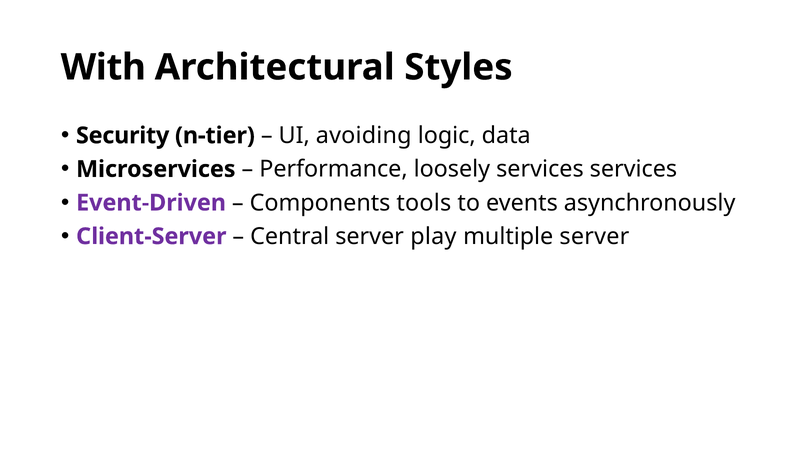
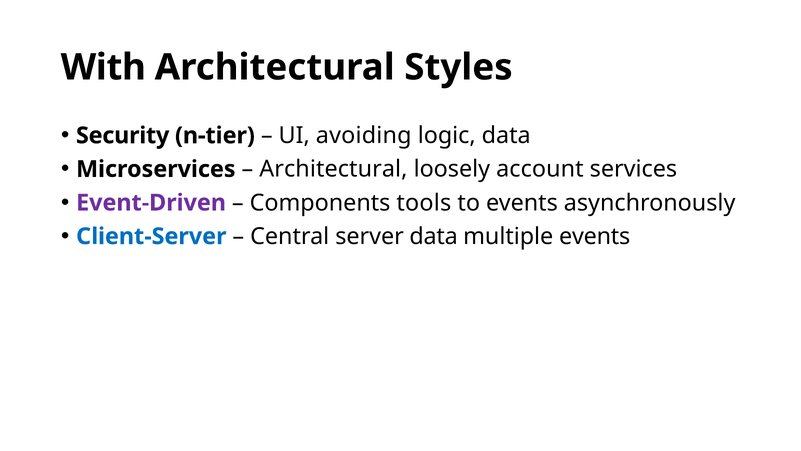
Performance: Performance -> Architectural (333, 169)
loosely services: services -> account (540, 169)
Client‑Server colour: purple -> blue (151, 236)
server play: play -> data (434, 236)
multiple server: server -> events (595, 236)
